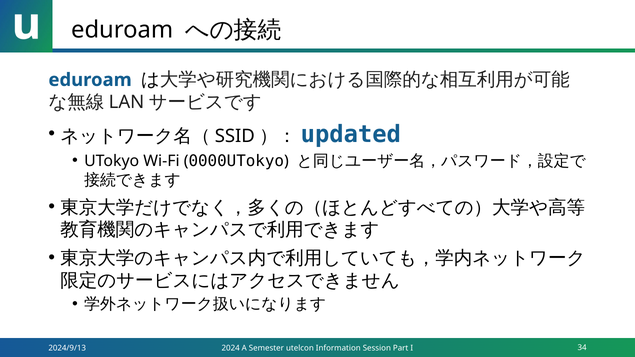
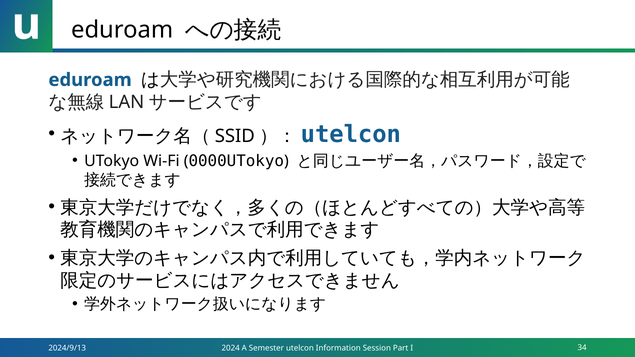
updated: updated -> utelcon (351, 134)
